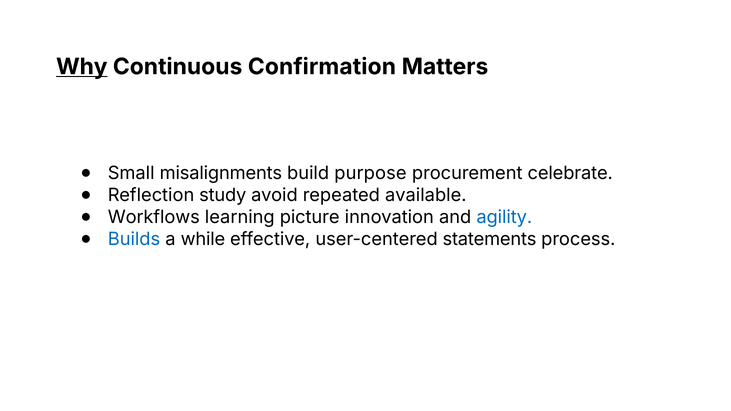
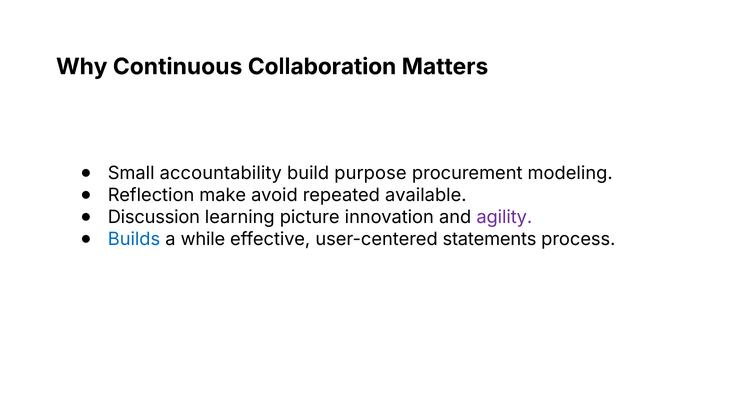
Why underline: present -> none (82, 67)
Confirmation: Confirmation -> Collaboration (322, 67)
misalignments: misalignments -> accountability (221, 173)
celebrate: celebrate -> modeling (570, 173)
study: study -> make (223, 195)
Workflows: Workflows -> Discussion (154, 217)
agility colour: blue -> purple (504, 217)
